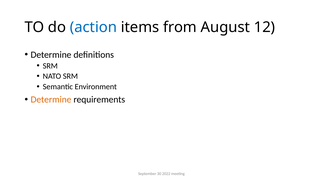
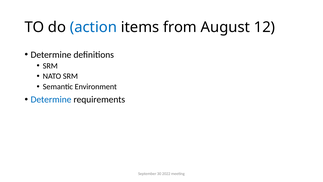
Determine colour: orange -> blue (51, 99)
